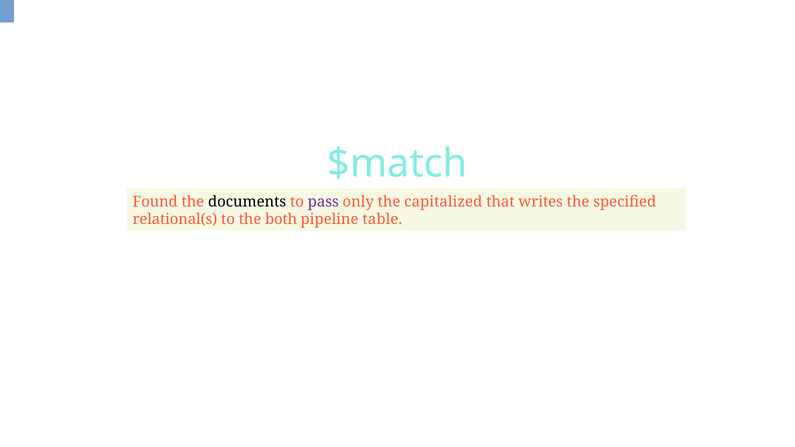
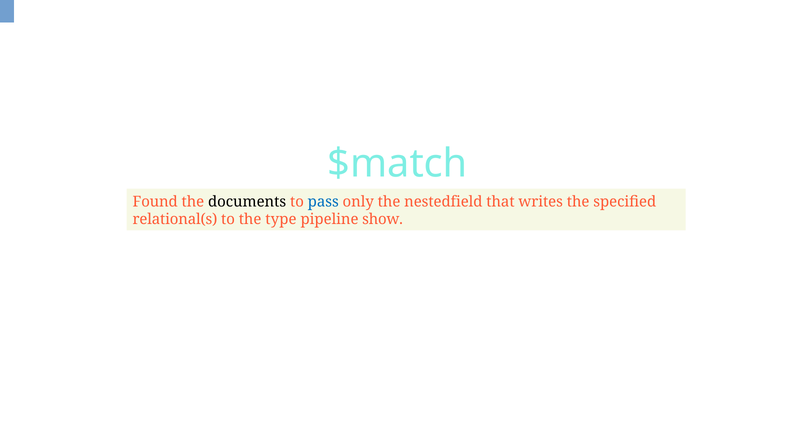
pass colour: purple -> blue (323, 202)
capitalized: capitalized -> nestedfield (443, 202)
both: both -> type (281, 220)
table: table -> show (383, 220)
